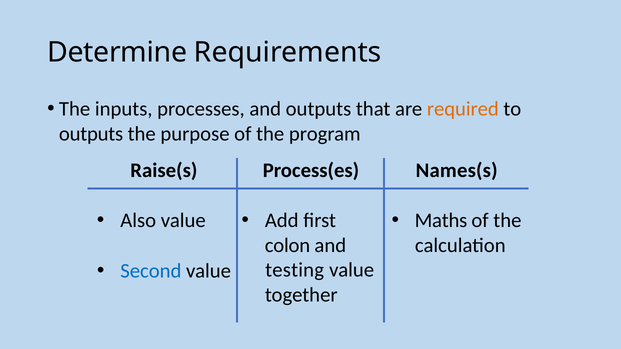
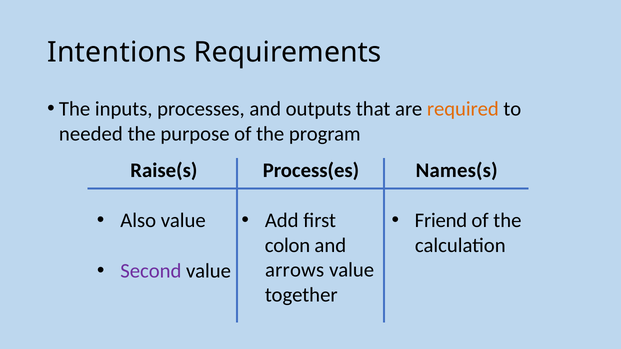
Determine: Determine -> Intentions (117, 52)
outputs: outputs -> needed (91, 134)
Maths: Maths -> Friend (441, 221)
Second colour: blue -> purple (151, 271)
testing: testing -> arrows (295, 270)
